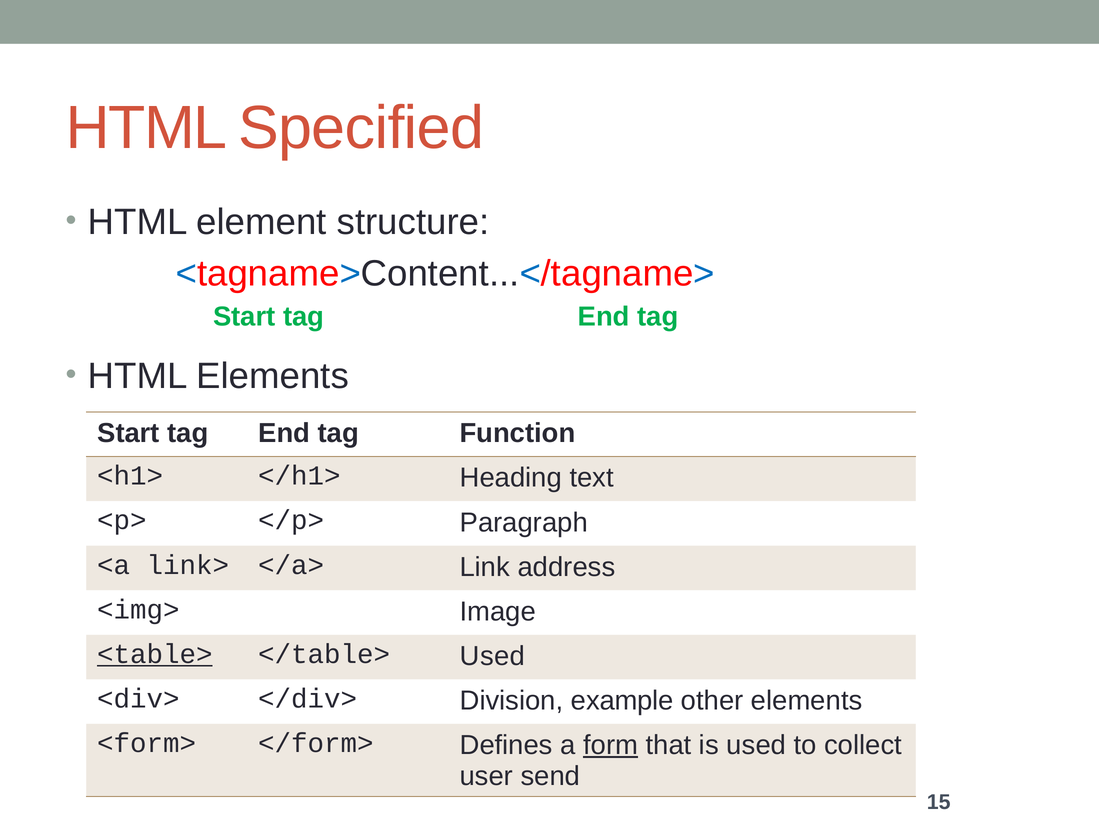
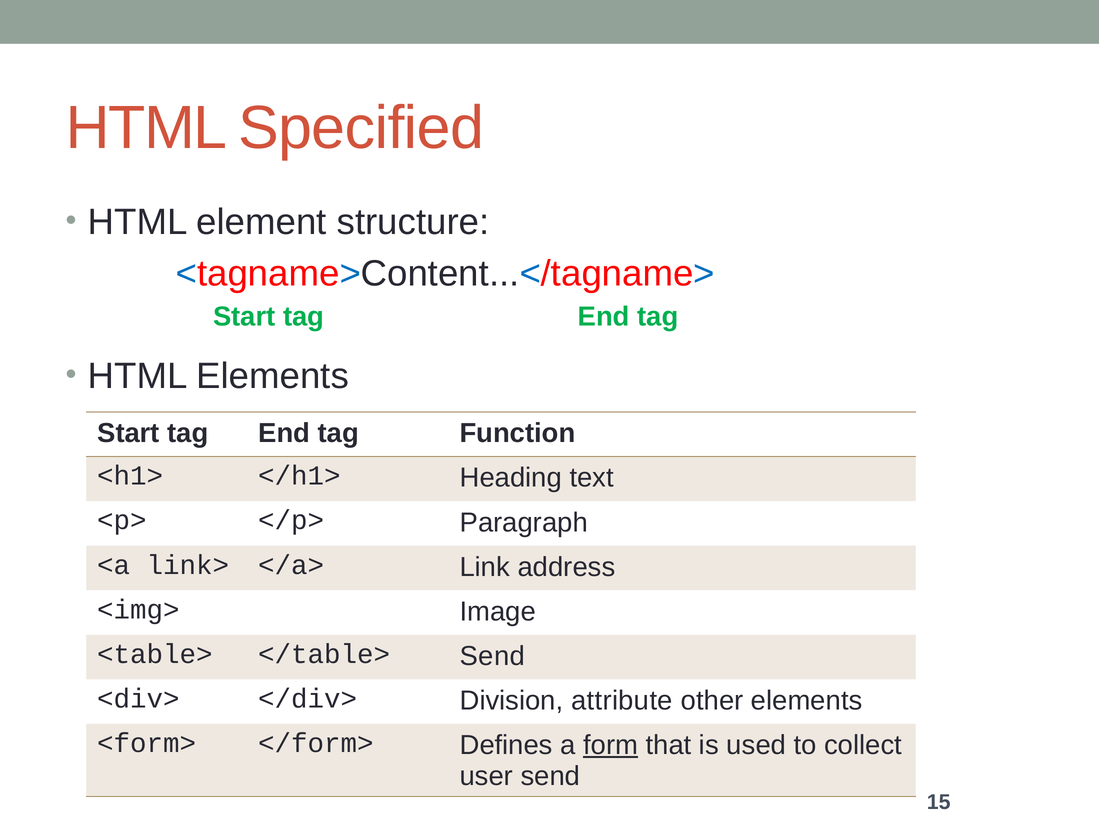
<table> underline: present -> none (155, 654)
</table> Used: Used -> Send (492, 656)
example: example -> attribute (622, 701)
